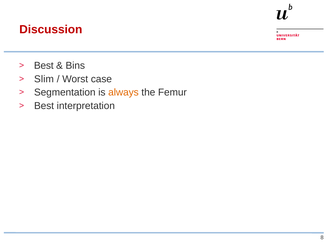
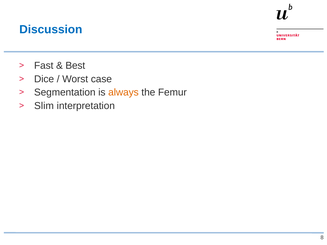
Discussion colour: red -> blue (51, 29)
Best: Best -> Fast (44, 66)
Bins: Bins -> Best (75, 66)
Slim: Slim -> Dice (44, 79)
Best: Best -> Slim (44, 106)
